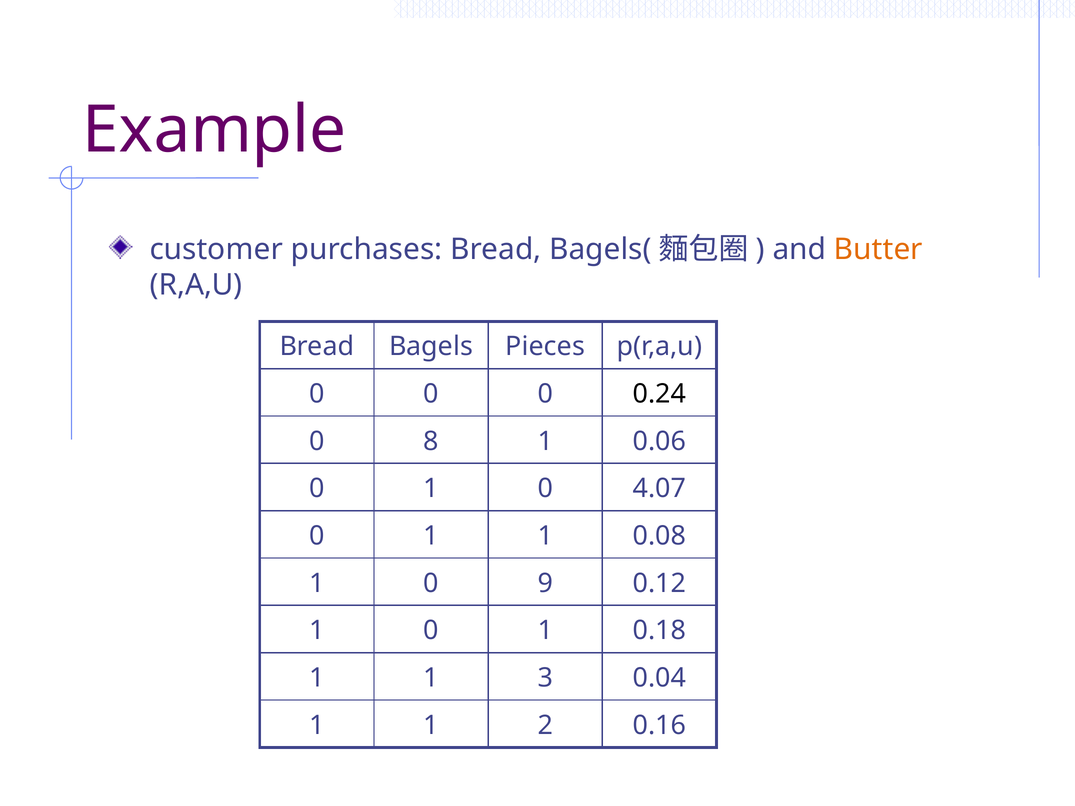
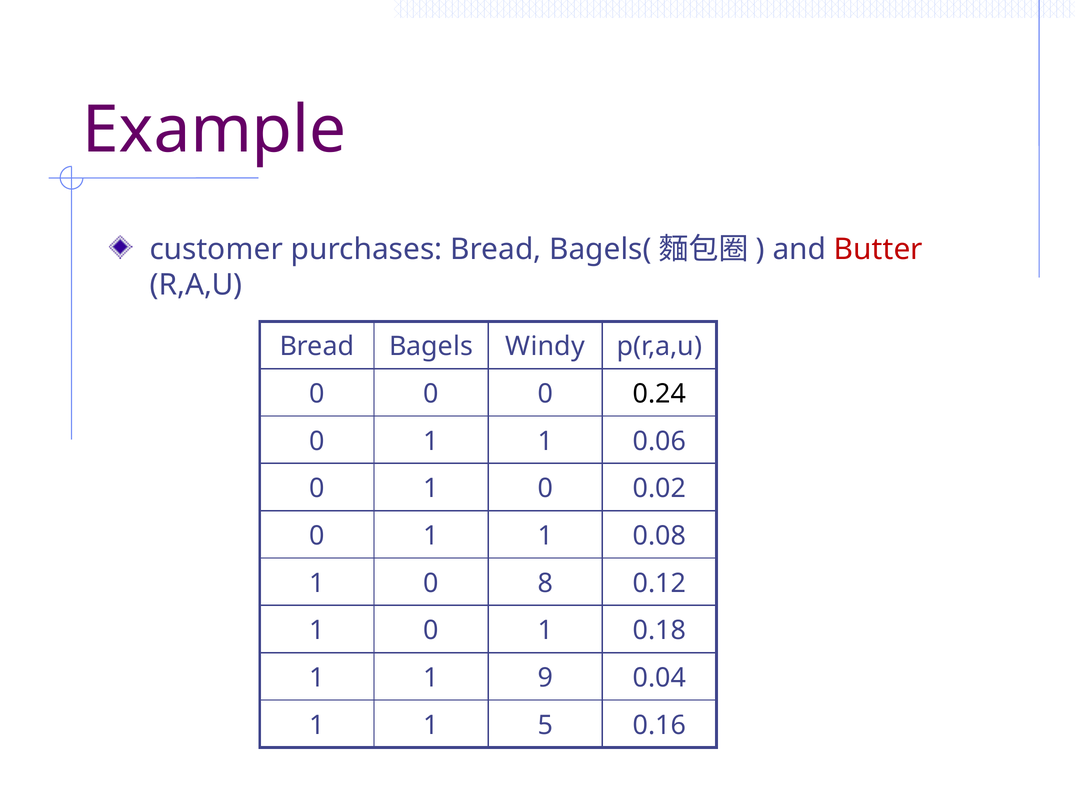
Butter colour: orange -> red (878, 249)
Pieces: Pieces -> Windy (545, 347)
8: 8 -> 1 (431, 441)
4.07: 4.07 -> 0.02 (659, 489)
9: 9 -> 8 (545, 583)
3: 3 -> 9 (545, 678)
2: 2 -> 5 (545, 725)
